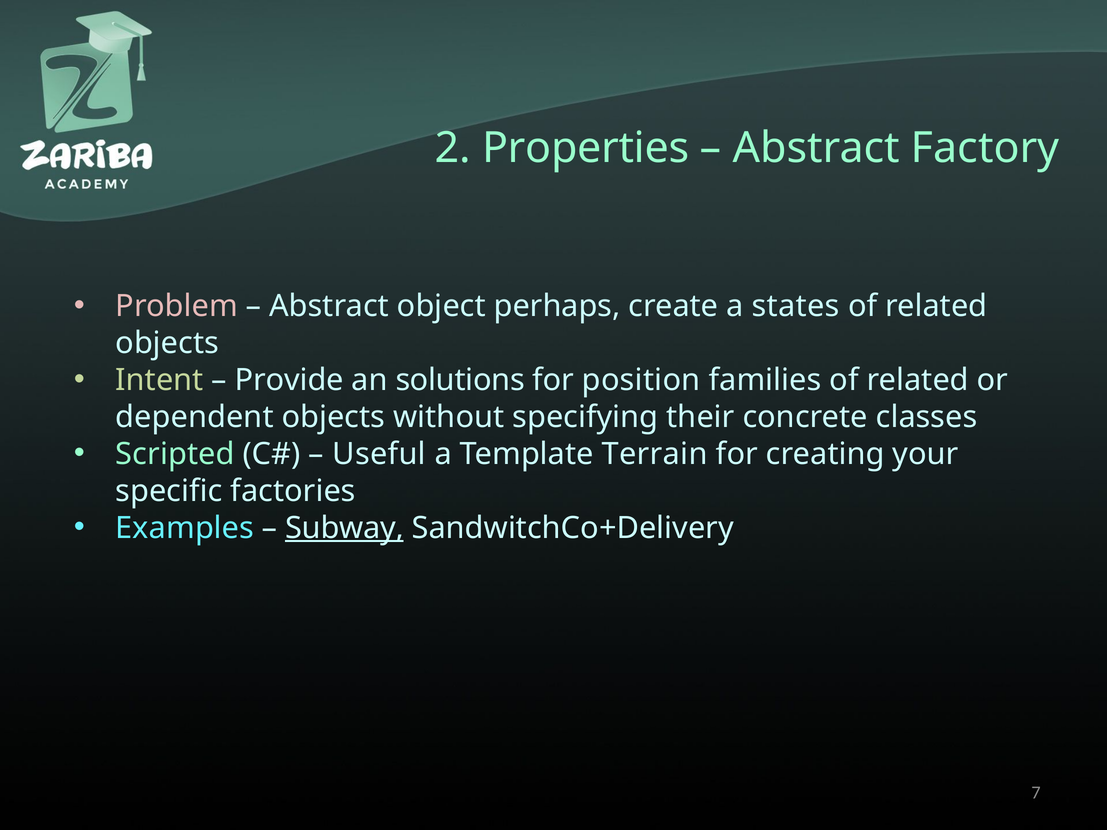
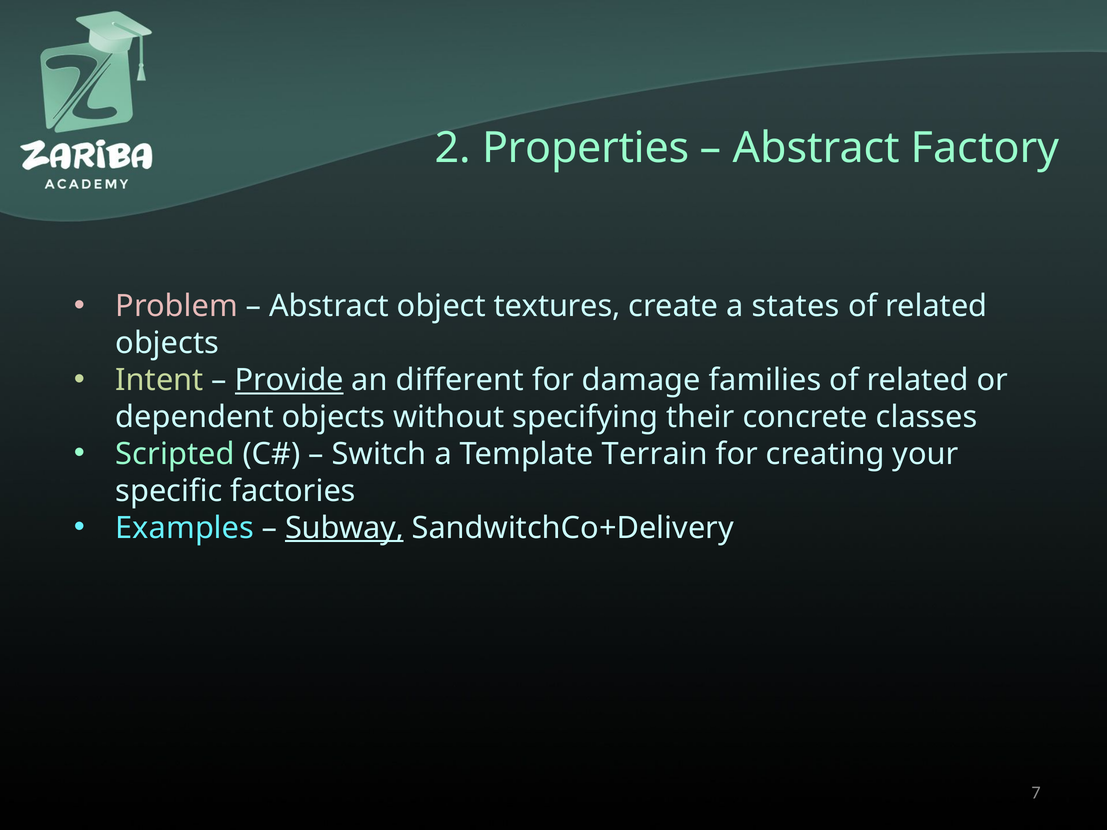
perhaps: perhaps -> textures (557, 306)
Provide underline: none -> present (289, 380)
solutions: solutions -> different (460, 380)
position: position -> damage (641, 380)
Useful: Useful -> Switch (379, 454)
